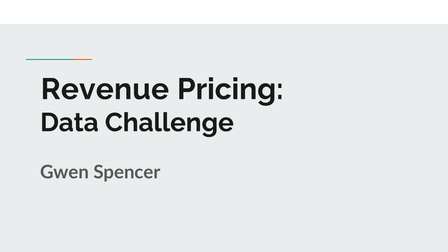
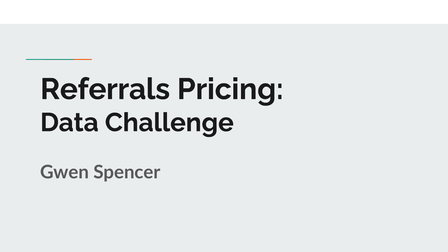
Revenue: Revenue -> Referrals (105, 89)
